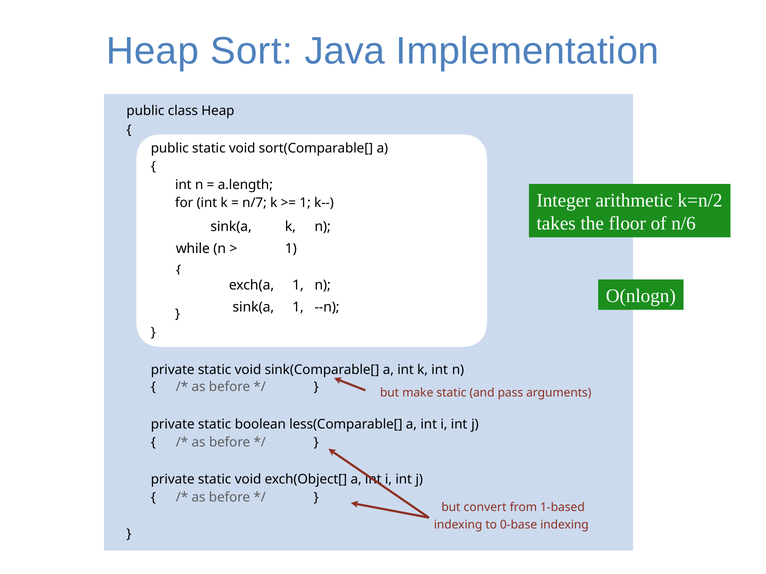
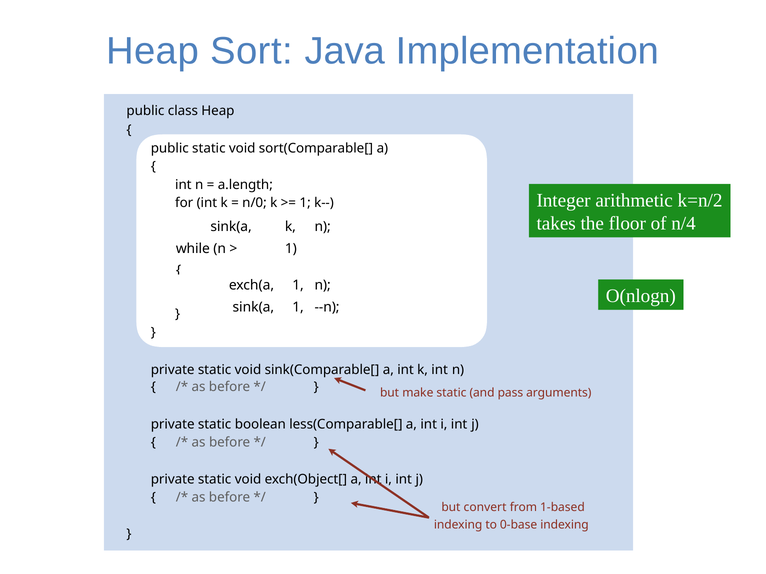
n/7: n/7 -> n/0 (254, 203)
n/6: n/6 -> n/4 (684, 224)
